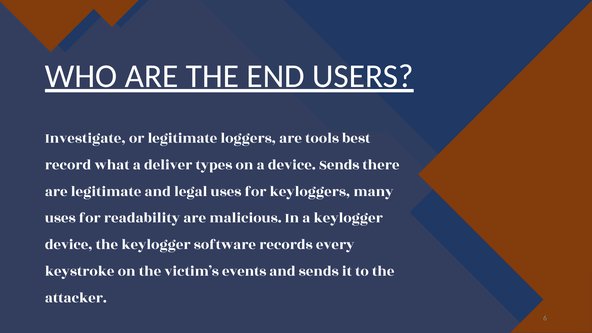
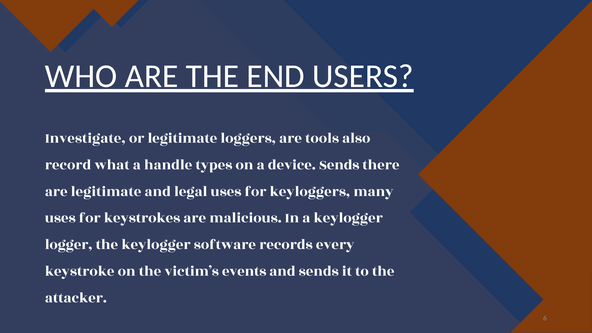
best: best -> also (356, 138)
deliver: deliver -> handle (168, 164)
readability: readability -> keystrokes (142, 218)
device: device -> logger (69, 244)
